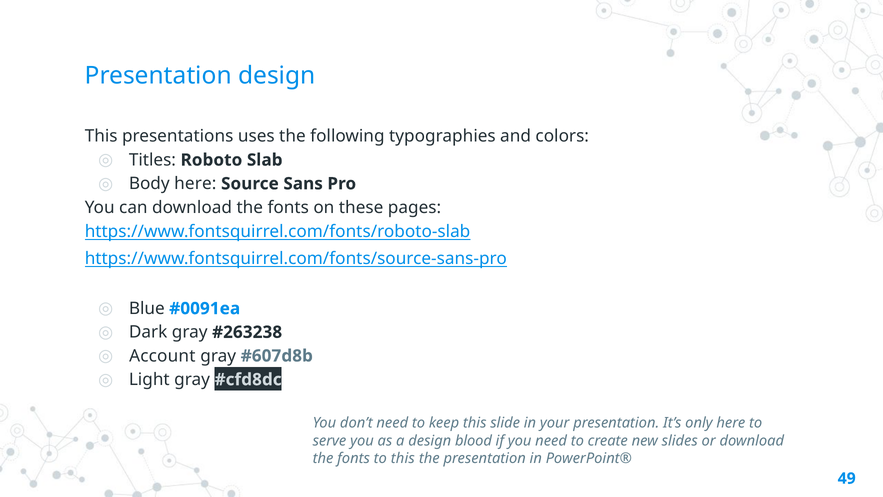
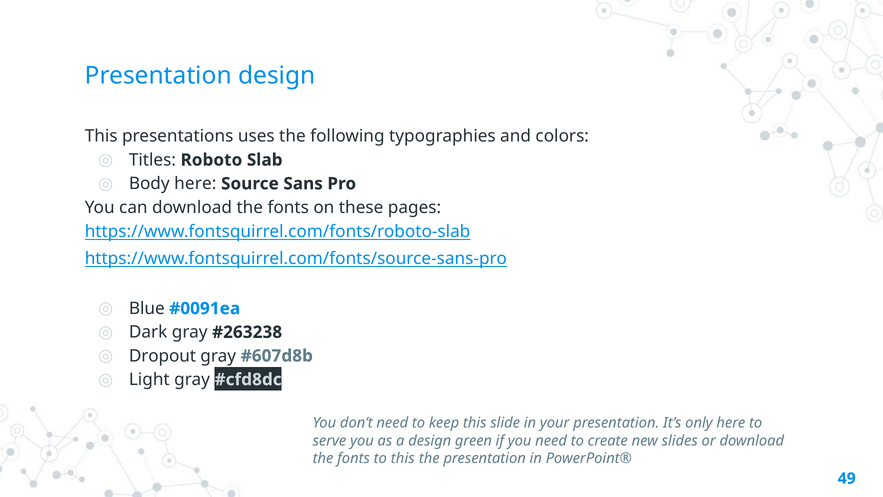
Account: Account -> Dropout (162, 356)
blood: blood -> green (473, 440)
